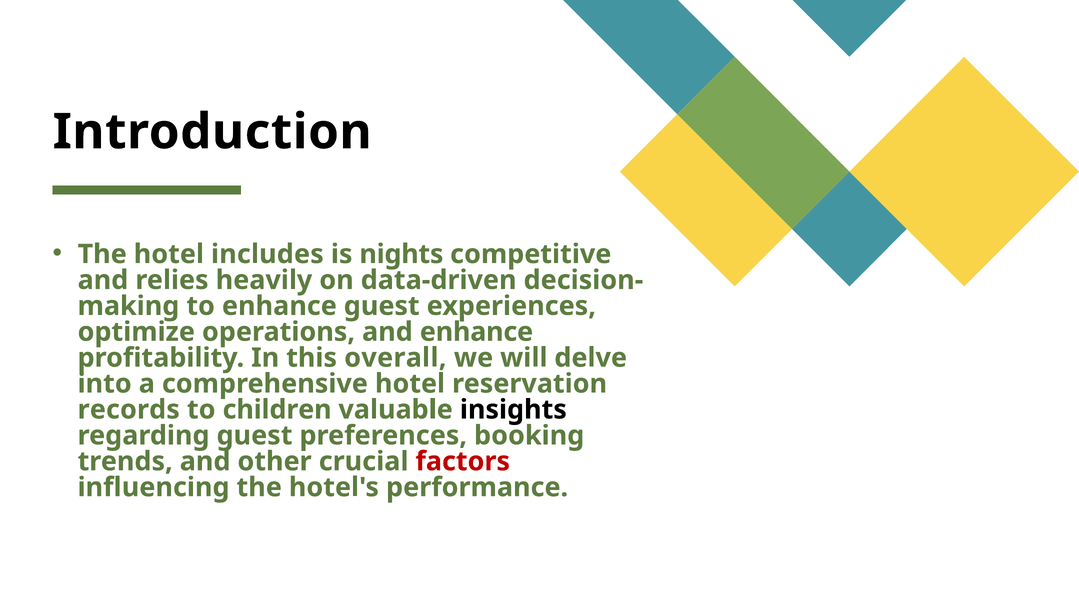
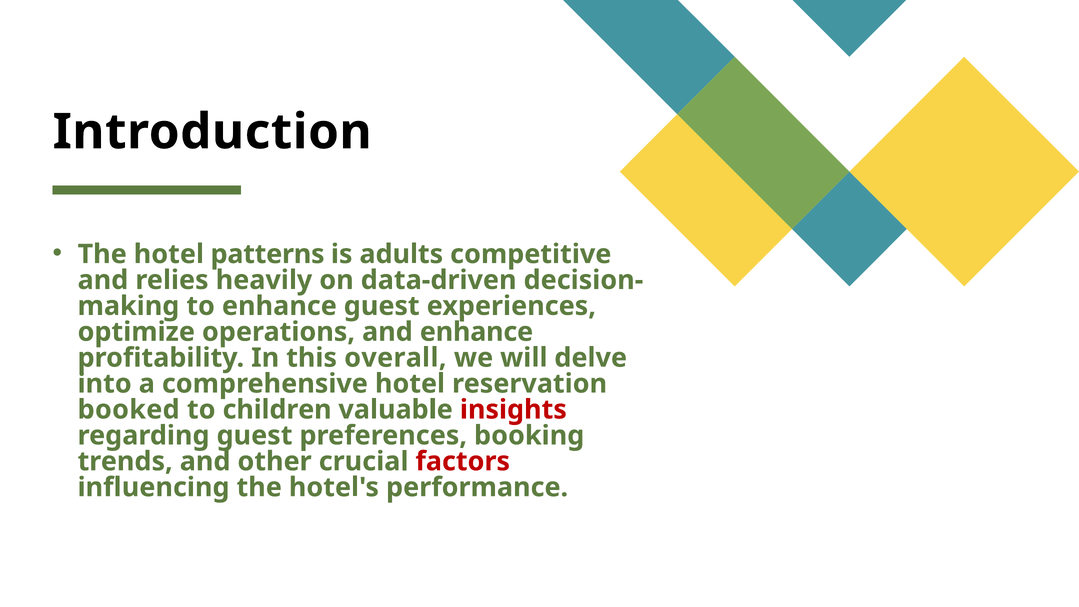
includes: includes -> patterns (268, 254)
nights: nights -> adults (401, 254)
records: records -> booked (129, 410)
insights colour: black -> red (513, 410)
